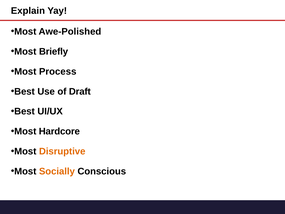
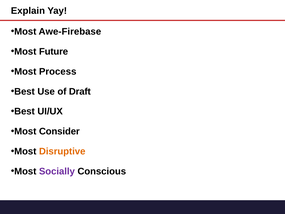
Awe-Polished: Awe-Polished -> Awe-Firebase (70, 32)
Briefly: Briefly -> Future (54, 51)
Hardcore: Hardcore -> Consider (59, 131)
Socially colour: orange -> purple (57, 171)
